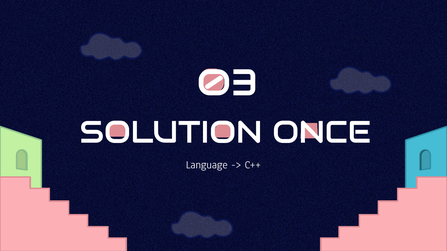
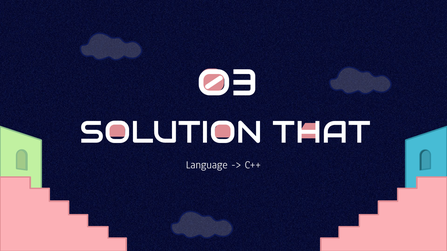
ONCE: ONCE -> THAT (322, 133)
